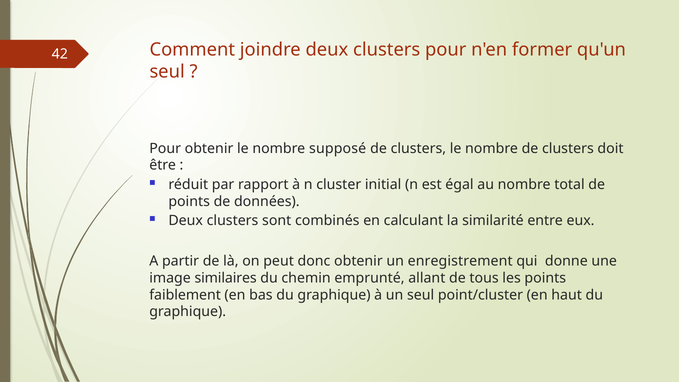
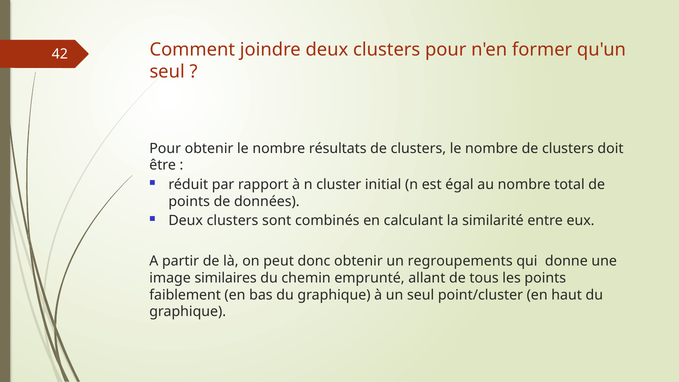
supposé: supposé -> résultats (338, 148)
enregistrement: enregistrement -> regroupements (460, 261)
